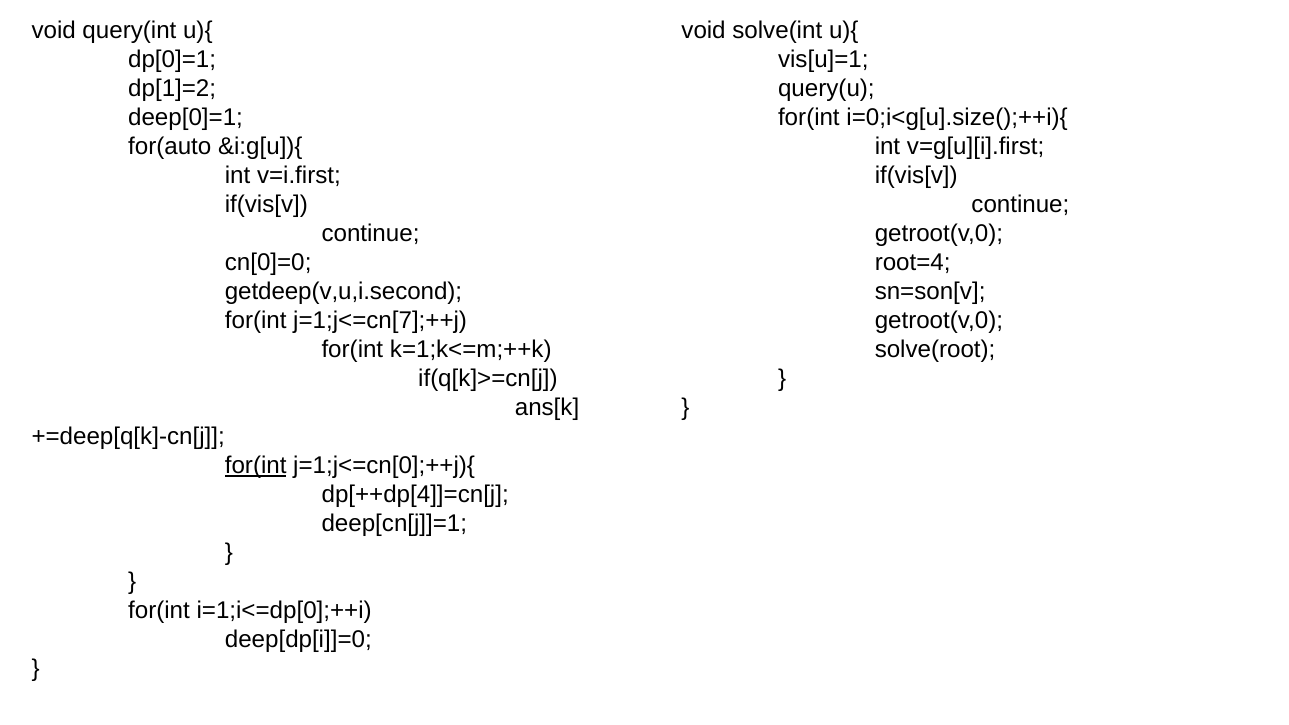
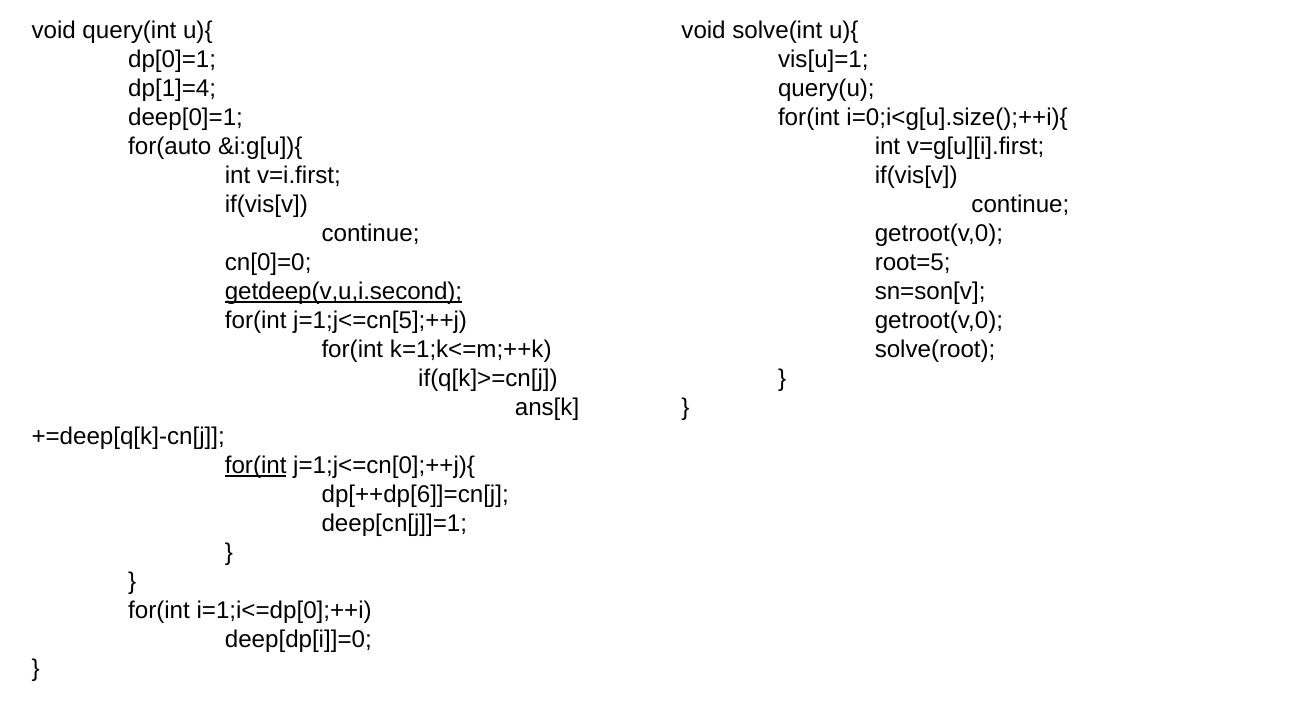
dp[1]=2: dp[1]=2 -> dp[1]=4 (172, 88)
root=4: root=4 -> root=5 (913, 262)
getdeep(v,u,i.second underline: none -> present (343, 291)
j=1;j<=cn[7];++j: j=1;j<=cn[7];++j -> j=1;j<=cn[5];++j (380, 320)
dp[++dp[4]]=cn[j: dp[++dp[4]]=cn[j -> dp[++dp[6]]=cn[j (415, 494)
